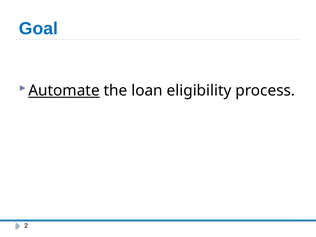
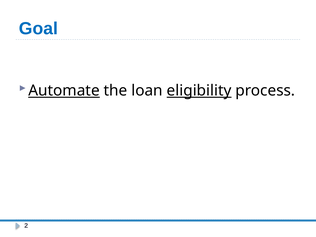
eligibility underline: none -> present (199, 91)
